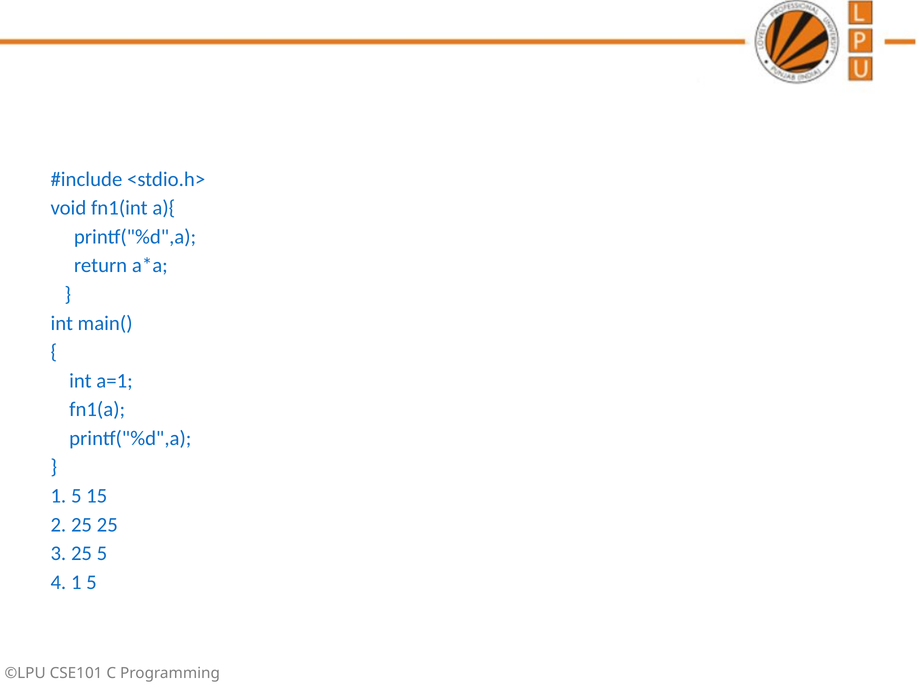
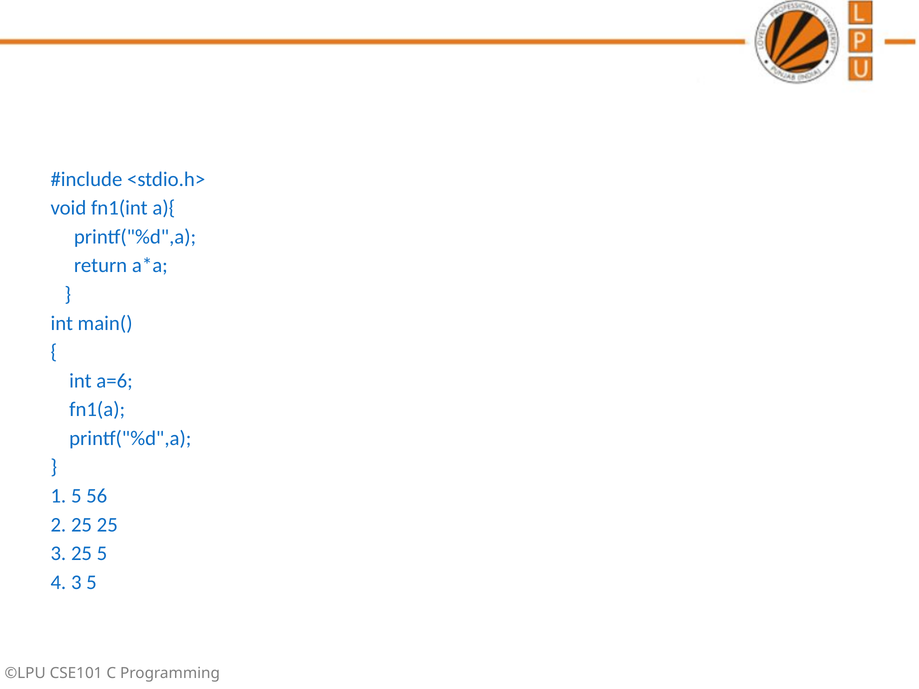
a=1: a=1 -> a=6 (114, 381)
15: 15 -> 56 (97, 496)
4 1: 1 -> 3 (76, 582)
